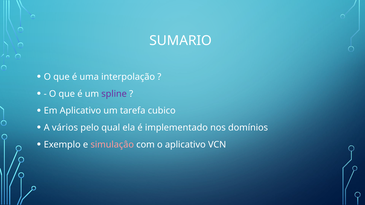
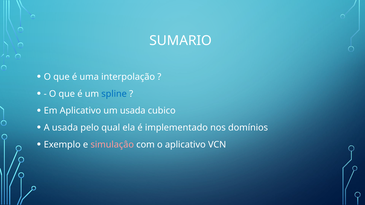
spline colour: purple -> blue (114, 94)
um tarefa: tarefa -> usada (133, 111)
A vários: vários -> usada (65, 128)
